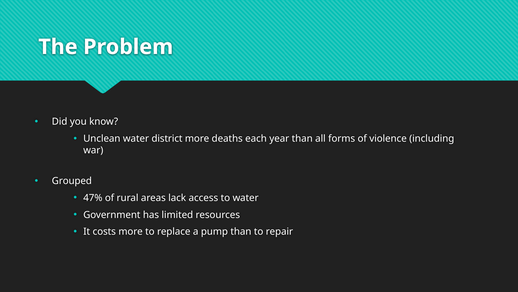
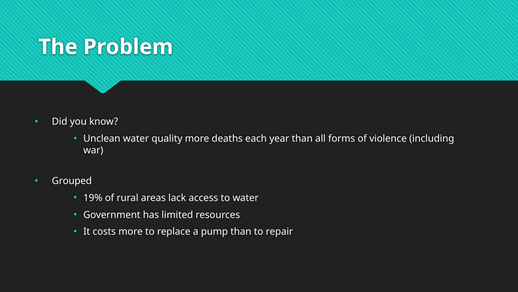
district: district -> quality (167, 138)
47%: 47% -> 19% (93, 198)
